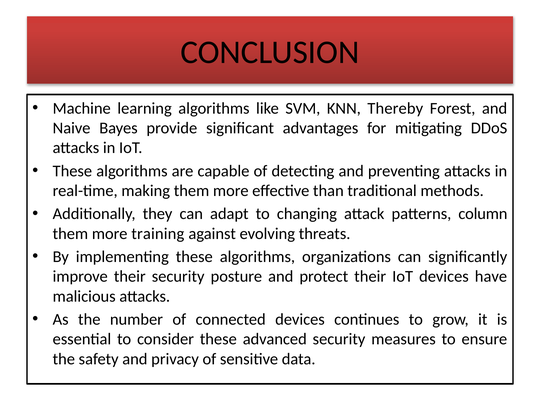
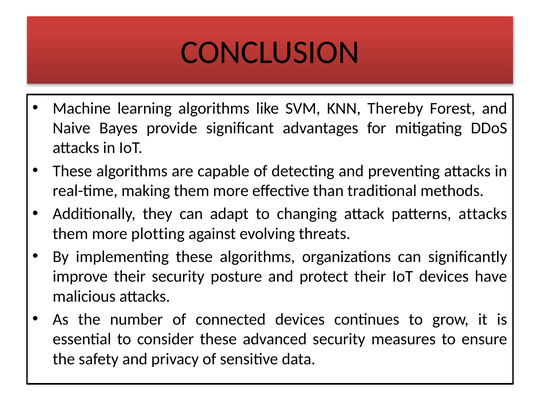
patterns column: column -> attacks (483, 214)
training: training -> plotting (158, 234)
